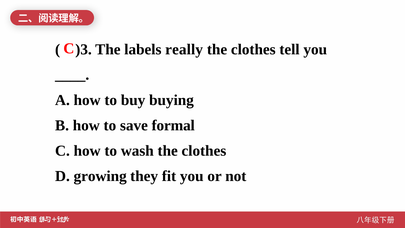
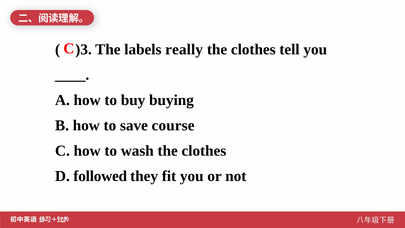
formal: formal -> course (173, 125)
growing: growing -> followed (100, 176)
